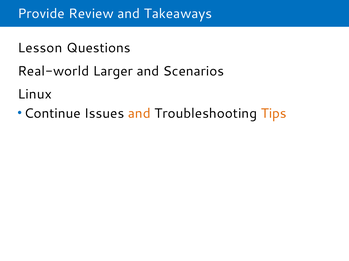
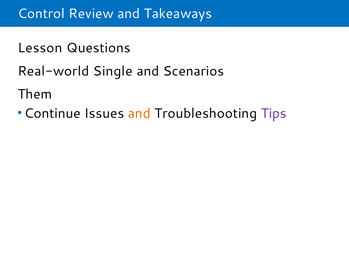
Provide: Provide -> Control (41, 14)
Larger: Larger -> Single (113, 71)
Linux: Linux -> Them (35, 94)
Tips colour: orange -> purple (274, 114)
